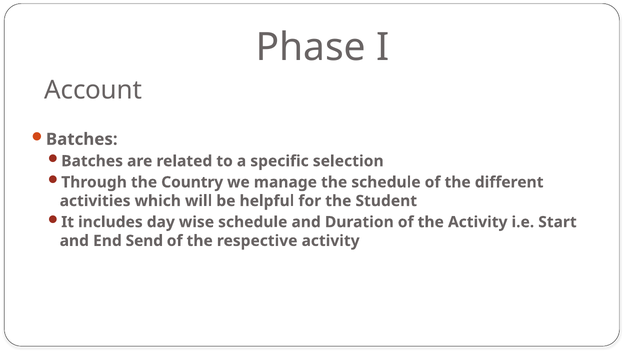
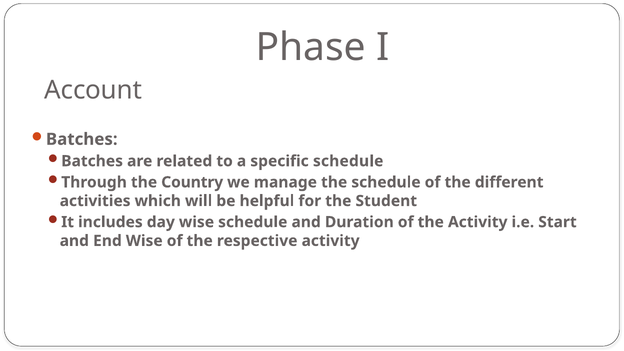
specific selection: selection -> schedule (348, 161)
End Send: Send -> Wise (144, 241)
